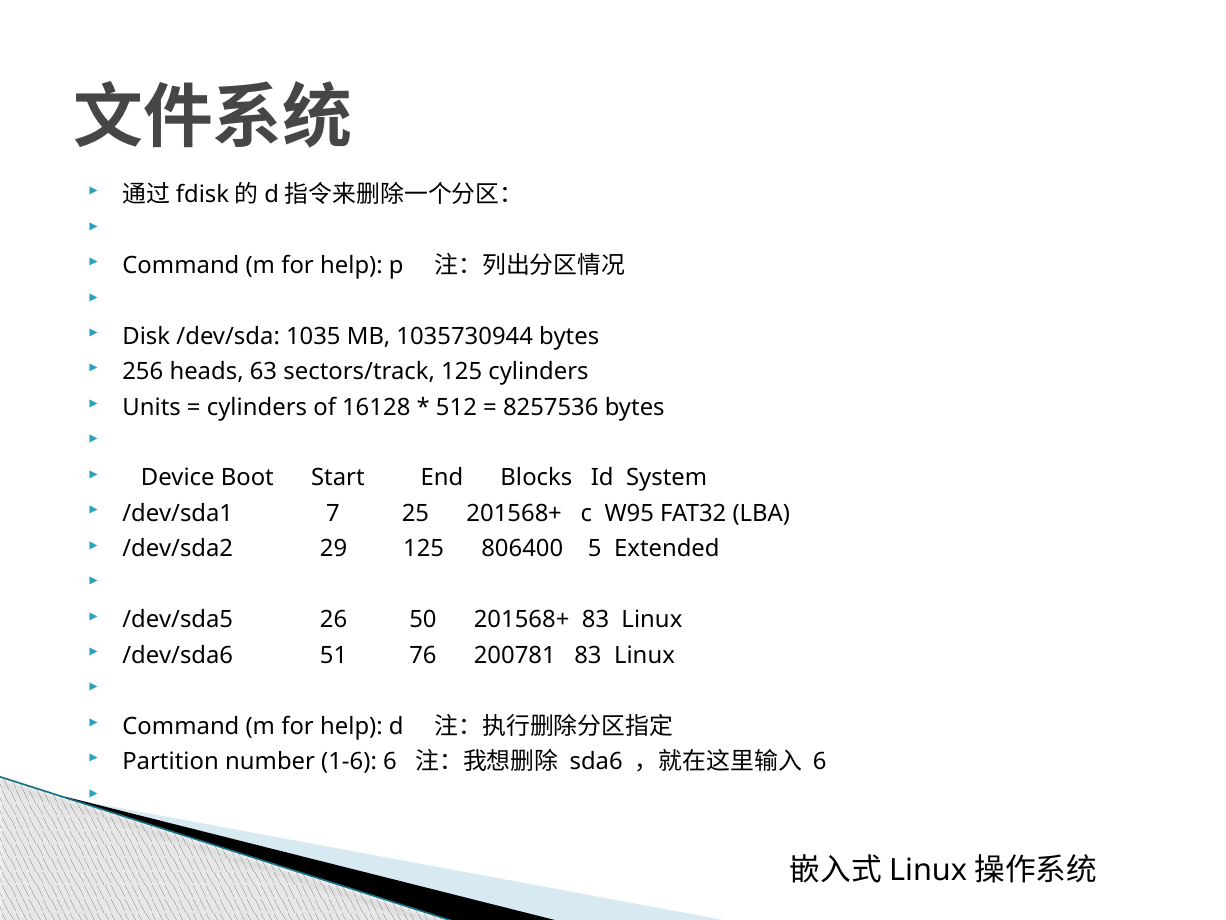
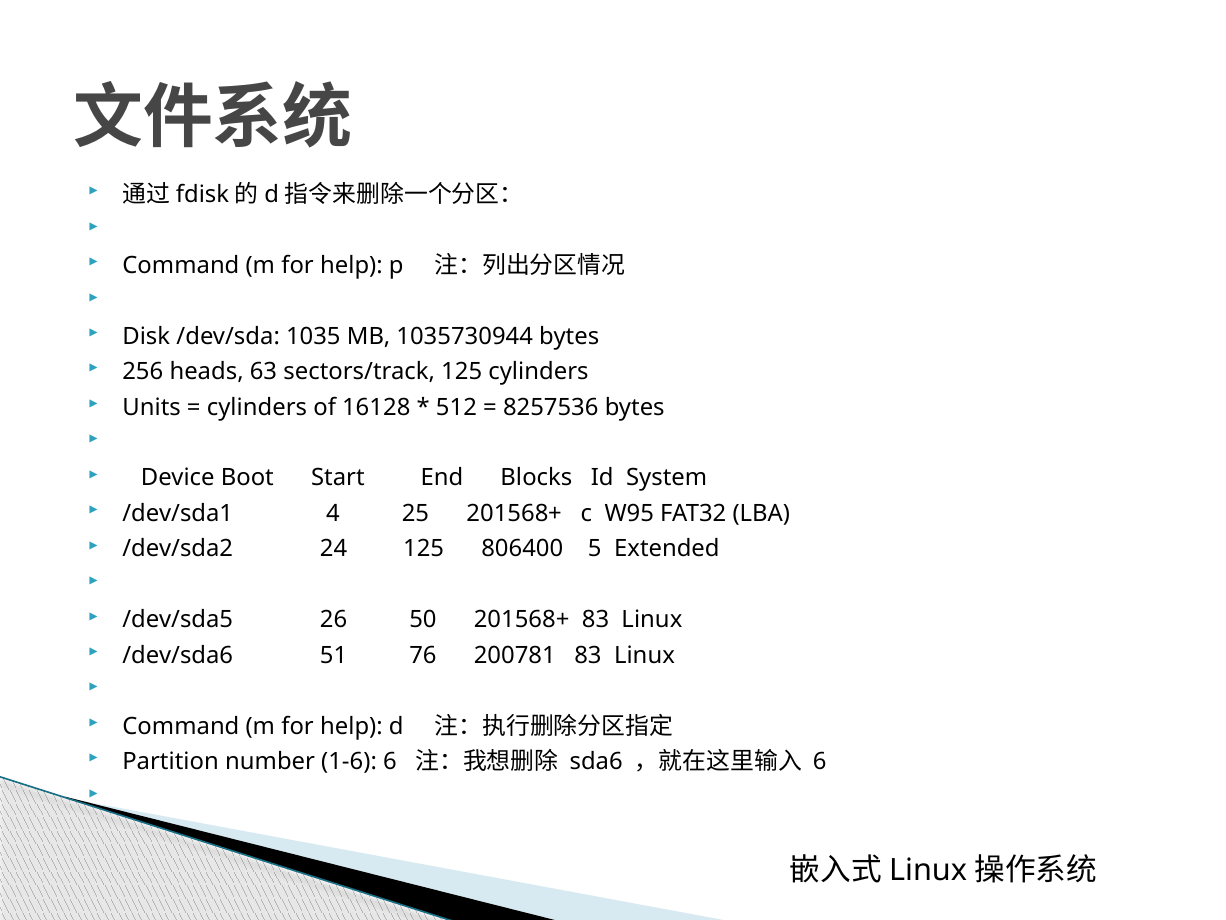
7: 7 -> 4 (333, 513)
29: 29 -> 24 (334, 549)
